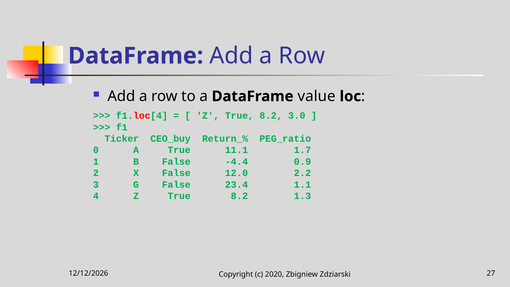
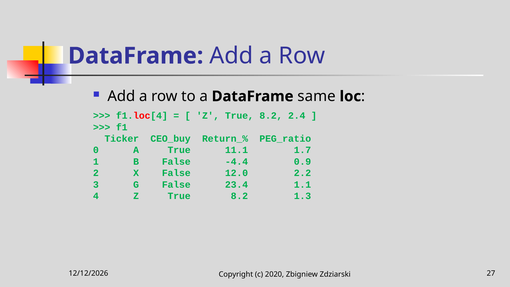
value: value -> same (317, 96)
3.0: 3.0 -> 2.4 (297, 116)
